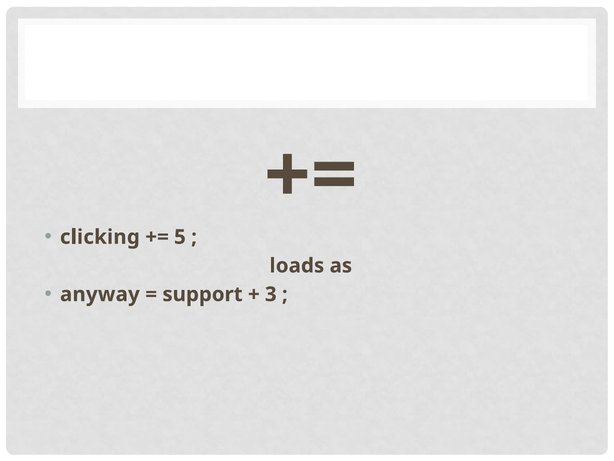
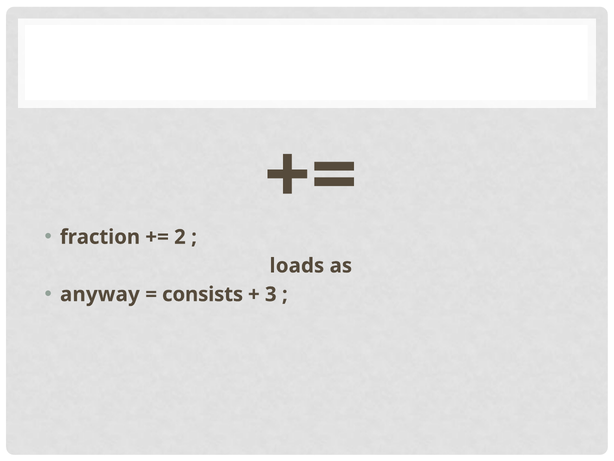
clicking: clicking -> fraction (100, 237)
5: 5 -> 2 (180, 237)
support: support -> consists (203, 294)
